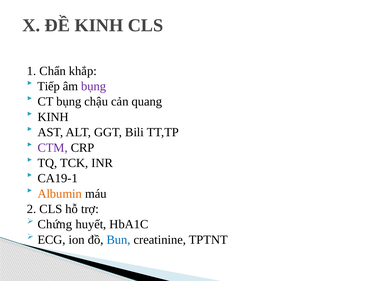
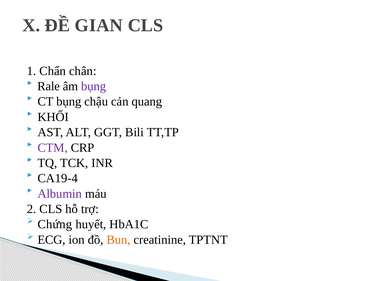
ĐỀ KINH: KINH -> GIAN (99, 25)
khắp: khắp -> chân (83, 71)
Tiếp: Tiếp -> Rale (49, 86)
KINH: KINH -> KHỐI (53, 117)
CA19-1: CA19-1 -> CA19-4 (58, 178)
Albumin colour: orange -> purple (60, 194)
Bun colour: blue -> orange (119, 240)
